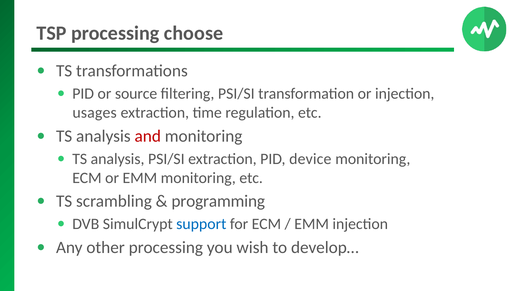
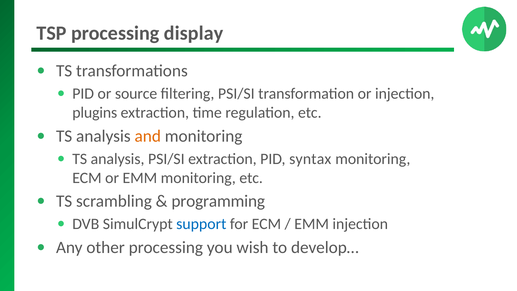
choose: choose -> display (194, 33)
usages: usages -> plugins (95, 113)
and colour: red -> orange (148, 136)
device: device -> syntax (310, 159)
